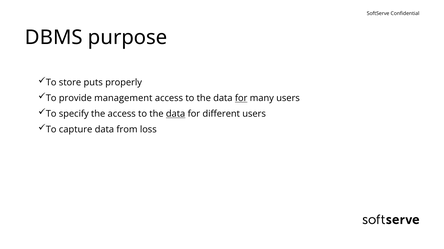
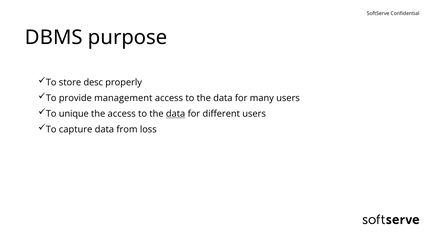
puts: puts -> desc (93, 83)
for underline: present -> none (241, 98)
specify: specify -> unique (74, 114)
